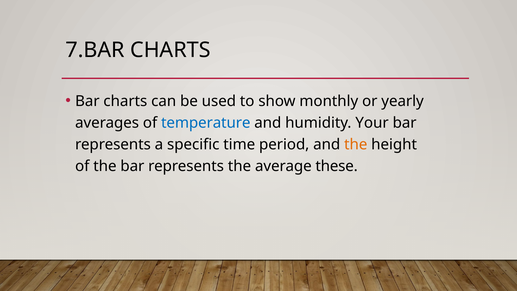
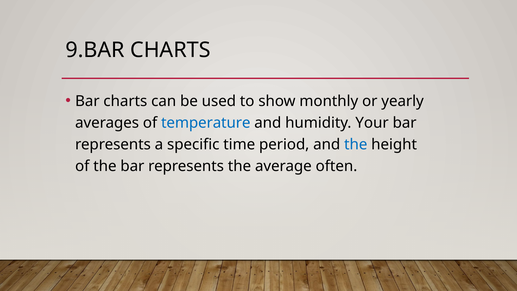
7.BAR: 7.BAR -> 9.BAR (95, 50)
the colour: orange -> blue (356, 144)
these: these -> often (336, 166)
